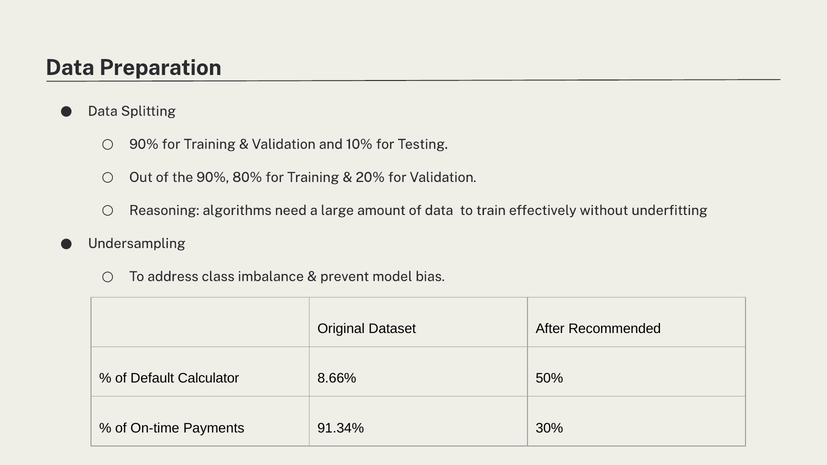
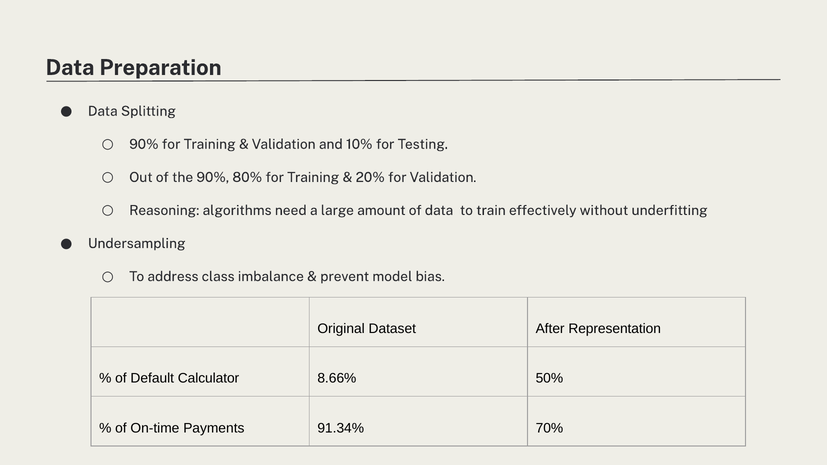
Recommended: Recommended -> Representation (615, 329)
30%: 30% -> 70% (549, 428)
